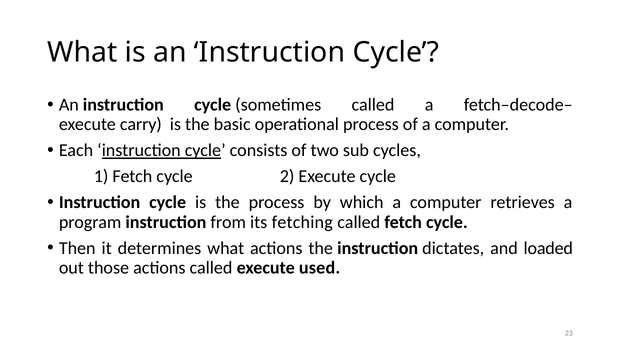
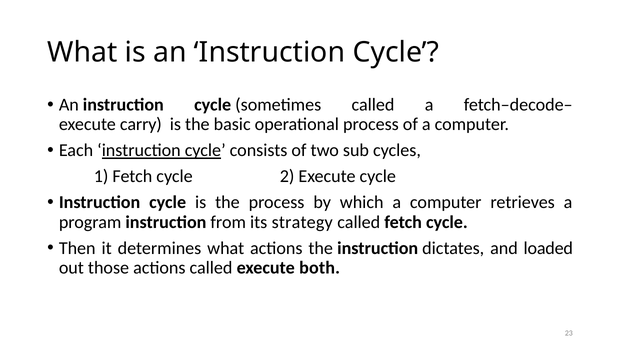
fetching: fetching -> strategy (302, 222)
used: used -> both (320, 267)
